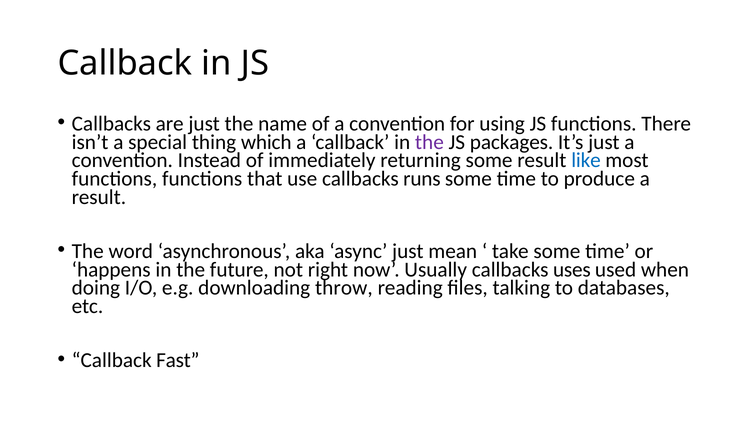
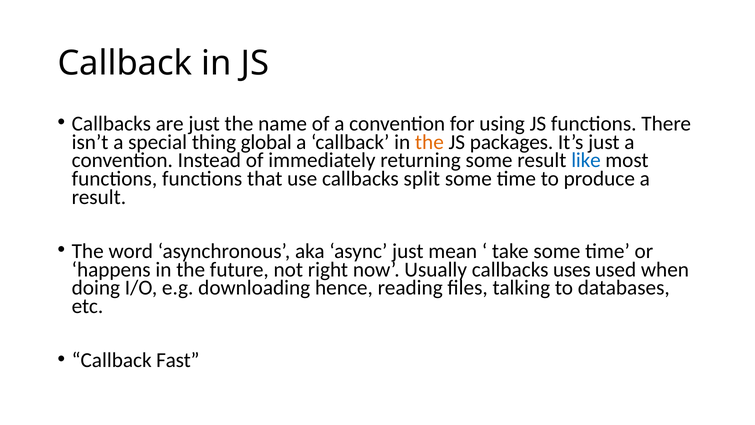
which: which -> global (266, 142)
the colour: purple -> orange (429, 142)
runs: runs -> split (422, 179)
throw: throw -> hence (344, 288)
